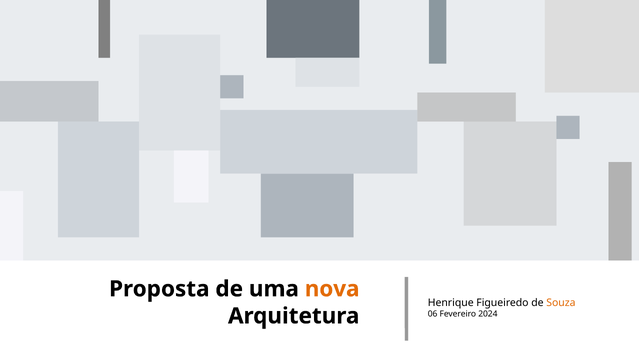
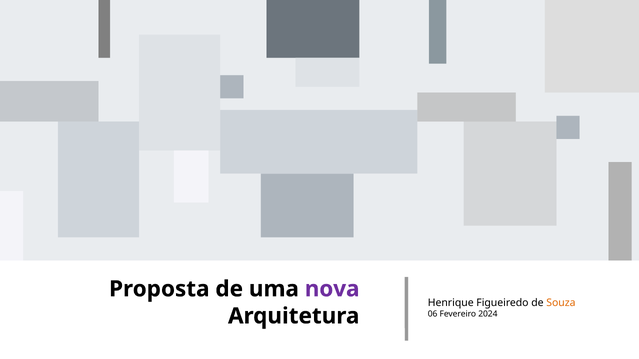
nova colour: orange -> purple (332, 289)
